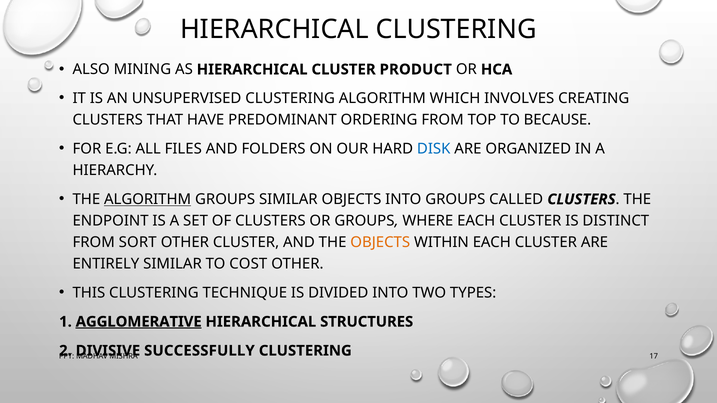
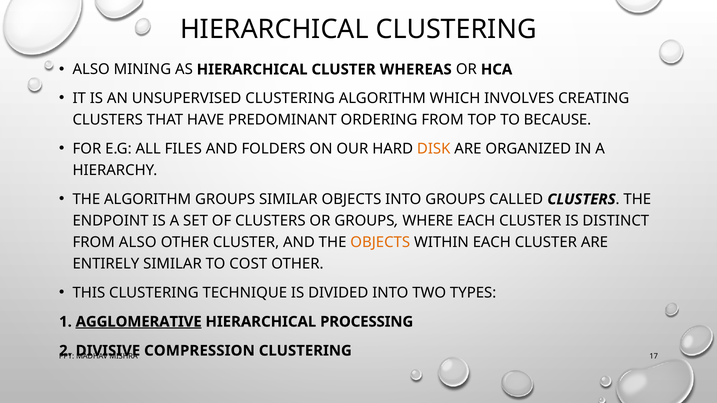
PRODUCT: PRODUCT -> WHEREAS (416, 70)
DISK colour: blue -> orange (434, 149)
ALGORITHM underline: present -> none (148, 199)
FROM SORT: SORT -> ALSO (138, 242)
STRUCTURES: STRUCTURES -> PROCESSING (367, 322)
SUCCESSFULLY: SUCCESSFULLY -> COMPRESSION (199, 351)
